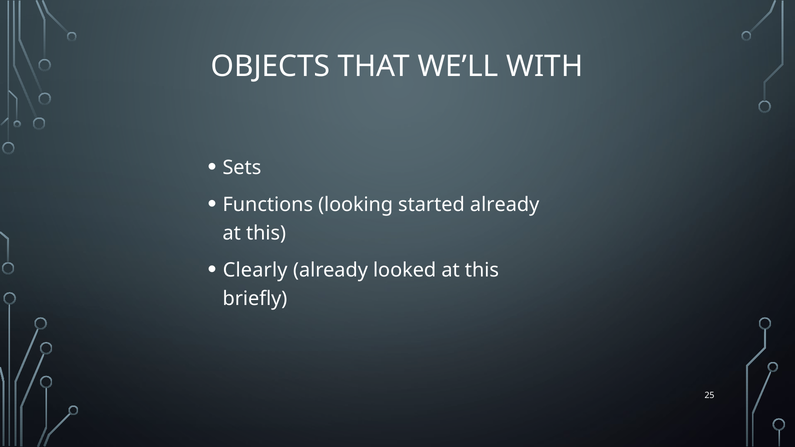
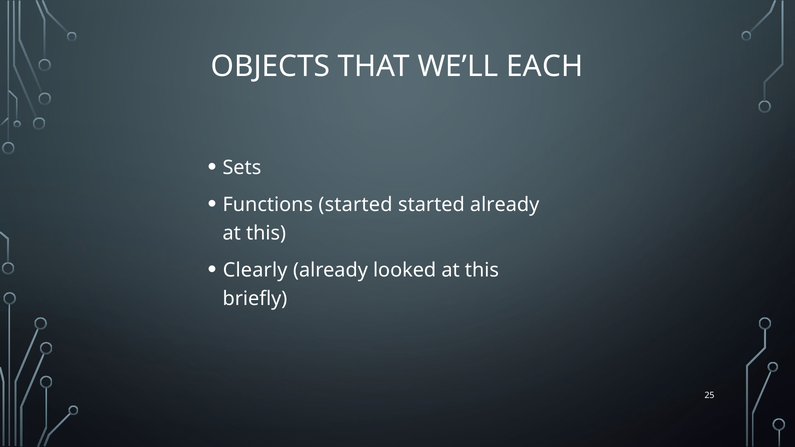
WITH: WITH -> EACH (545, 67)
Functions looking: looking -> started (355, 205)
